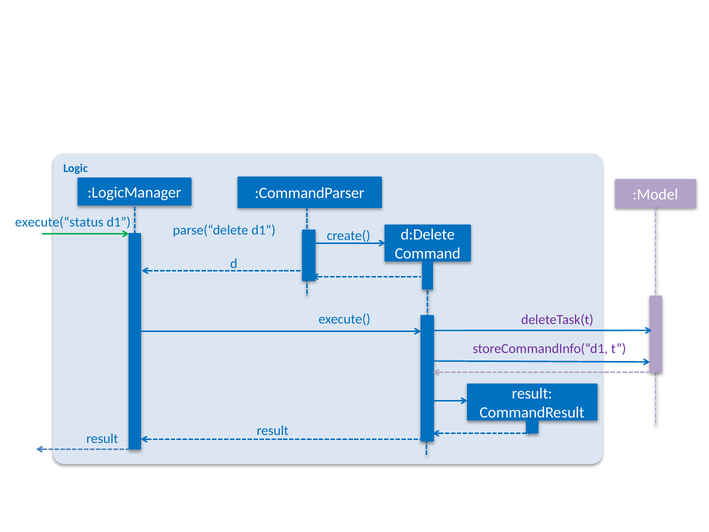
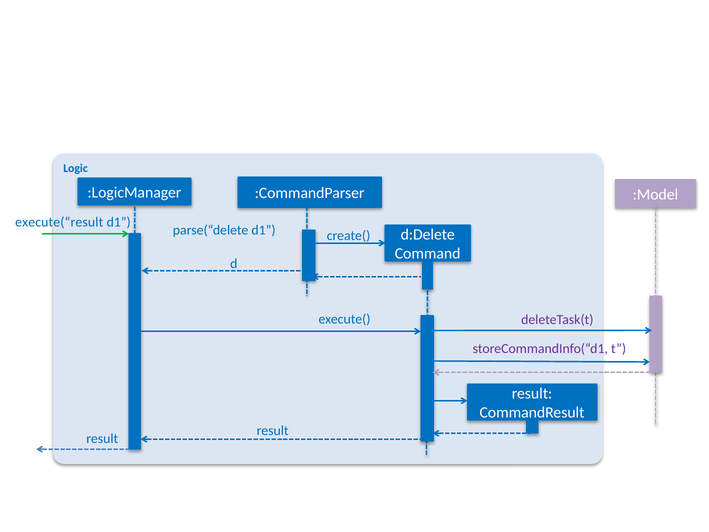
execute(“status: execute(“status -> execute(“result (59, 222)
